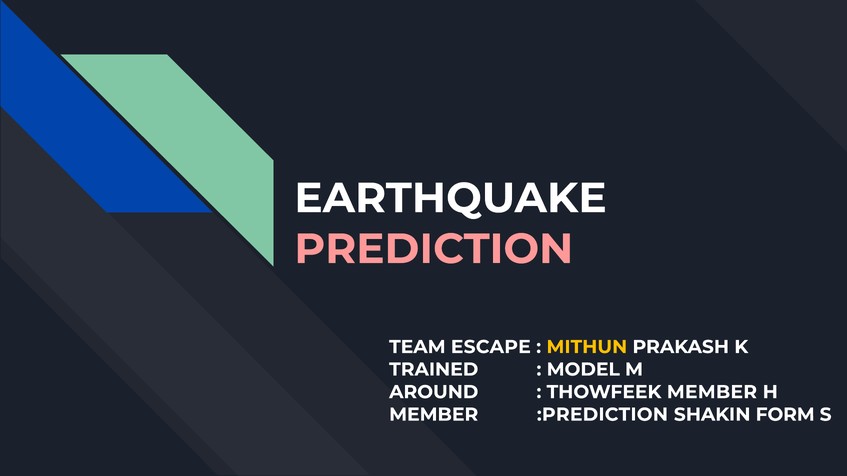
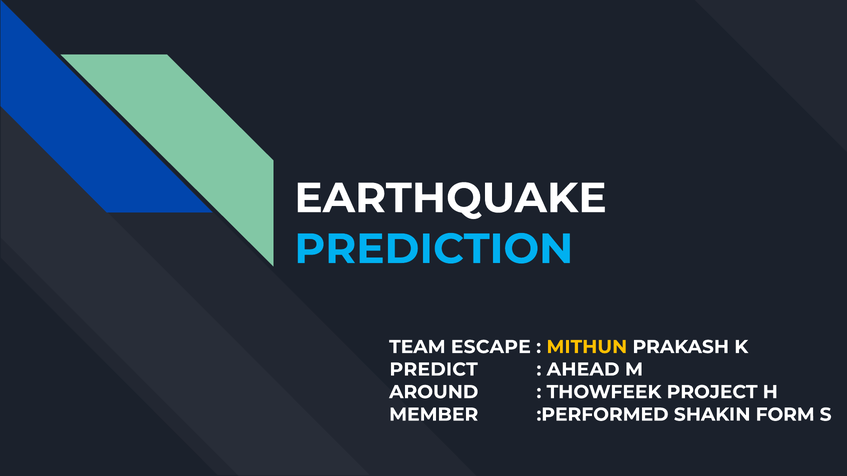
PREDICTION colour: pink -> light blue (434, 249)
TRAINED: TRAINED -> PREDICT (434, 370)
MODEL: MODEL -> AHEAD (583, 370)
THOWFEEK MEMBER: MEMBER -> PROJECT (712, 392)
:PREDICTION: :PREDICTION -> :PERFORMED (603, 415)
